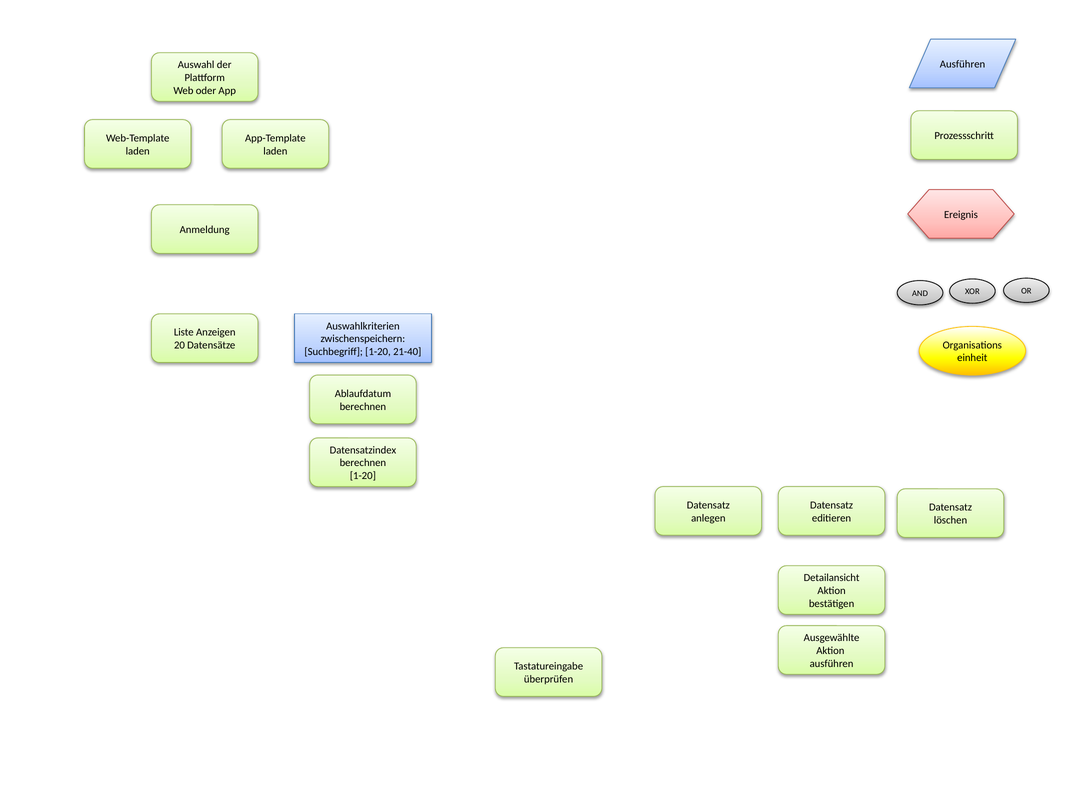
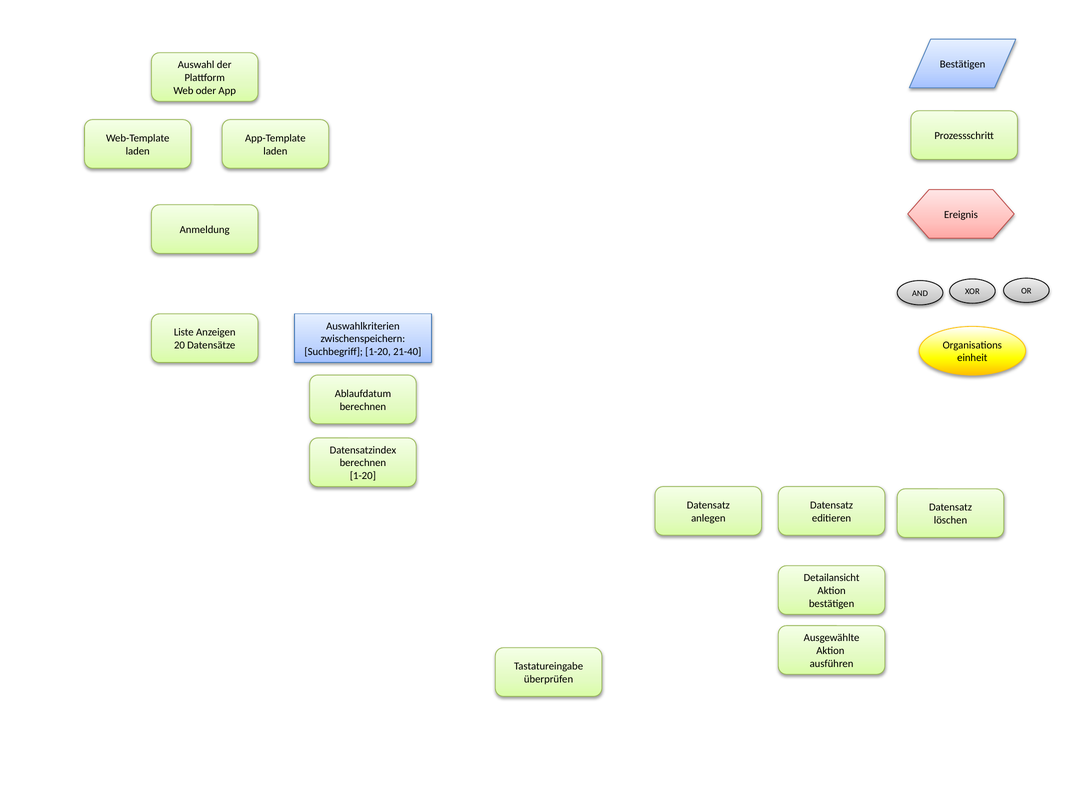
Ausführen: Ausführen -> Bestätigen (963, 64)
